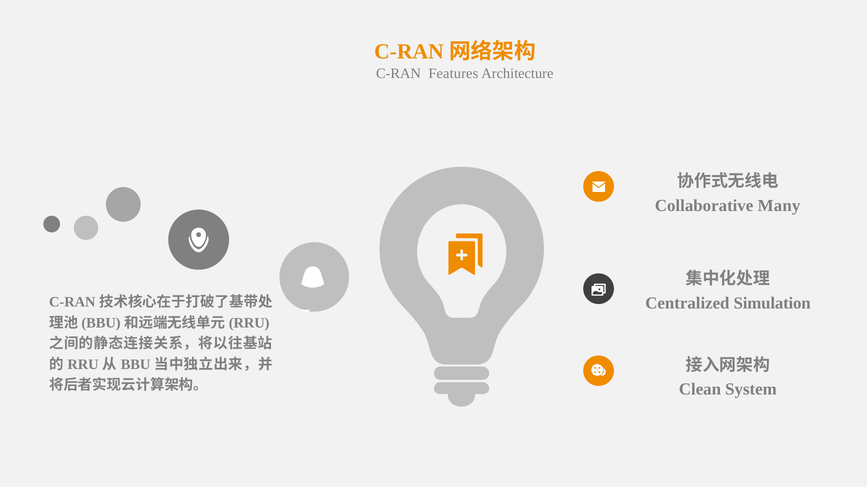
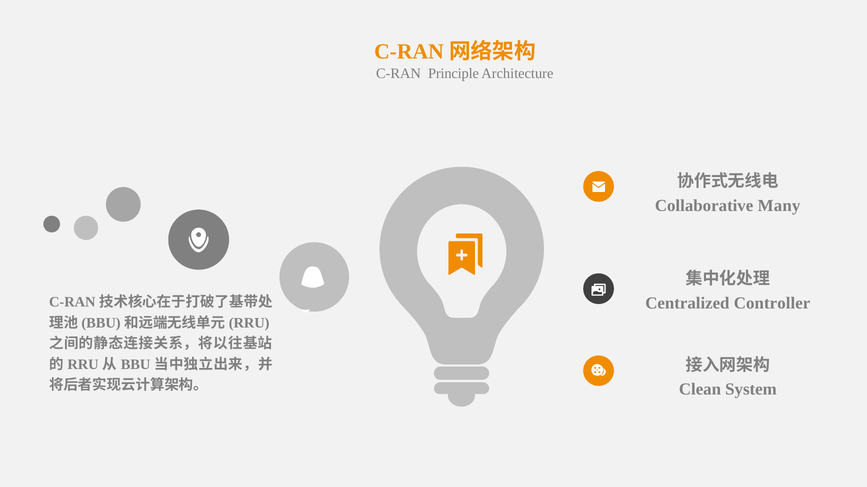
Features: Features -> Principle (453, 74)
Simulation: Simulation -> Controller (772, 303)
